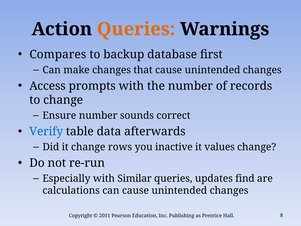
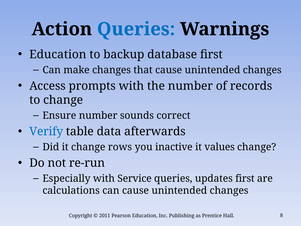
Queries colour: orange -> blue (136, 29)
Compares: Compares -> Education (58, 54)
Similar: Similar -> Service (135, 178)
updates find: find -> first (245, 178)
